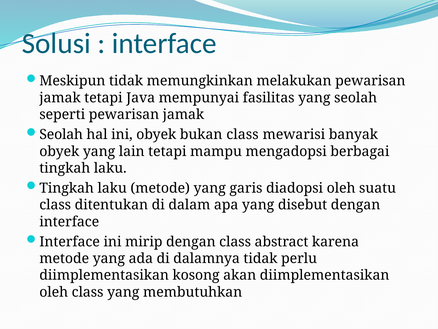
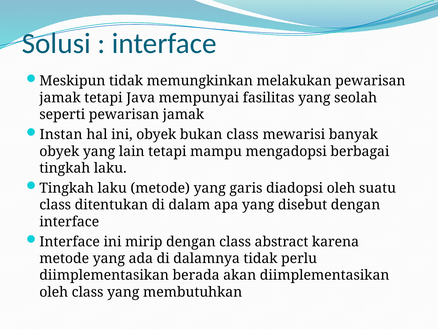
Seolah: Seolah -> Instan (61, 134)
kosong: kosong -> berada (196, 275)
